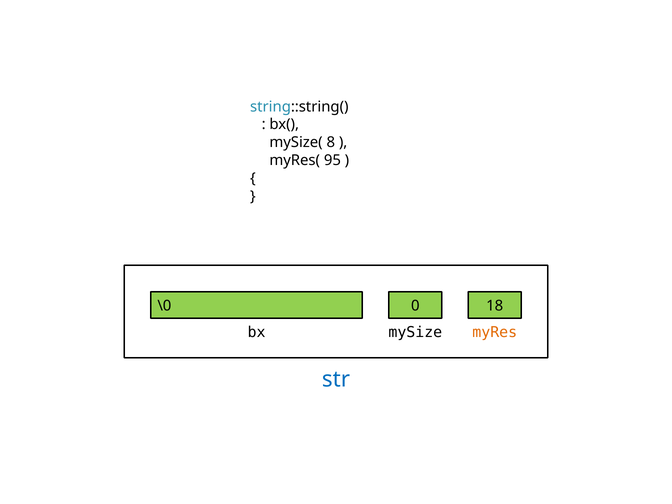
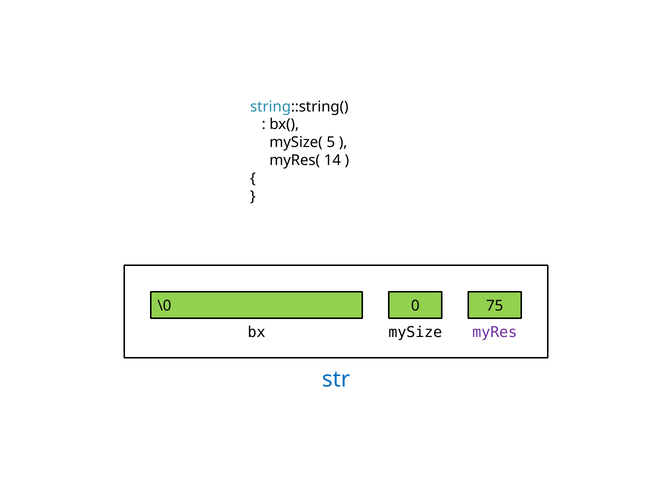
8: 8 -> 5 (331, 142)
95: 95 -> 14 (332, 160)
18: 18 -> 75 (495, 306)
myRes colour: orange -> purple (495, 332)
